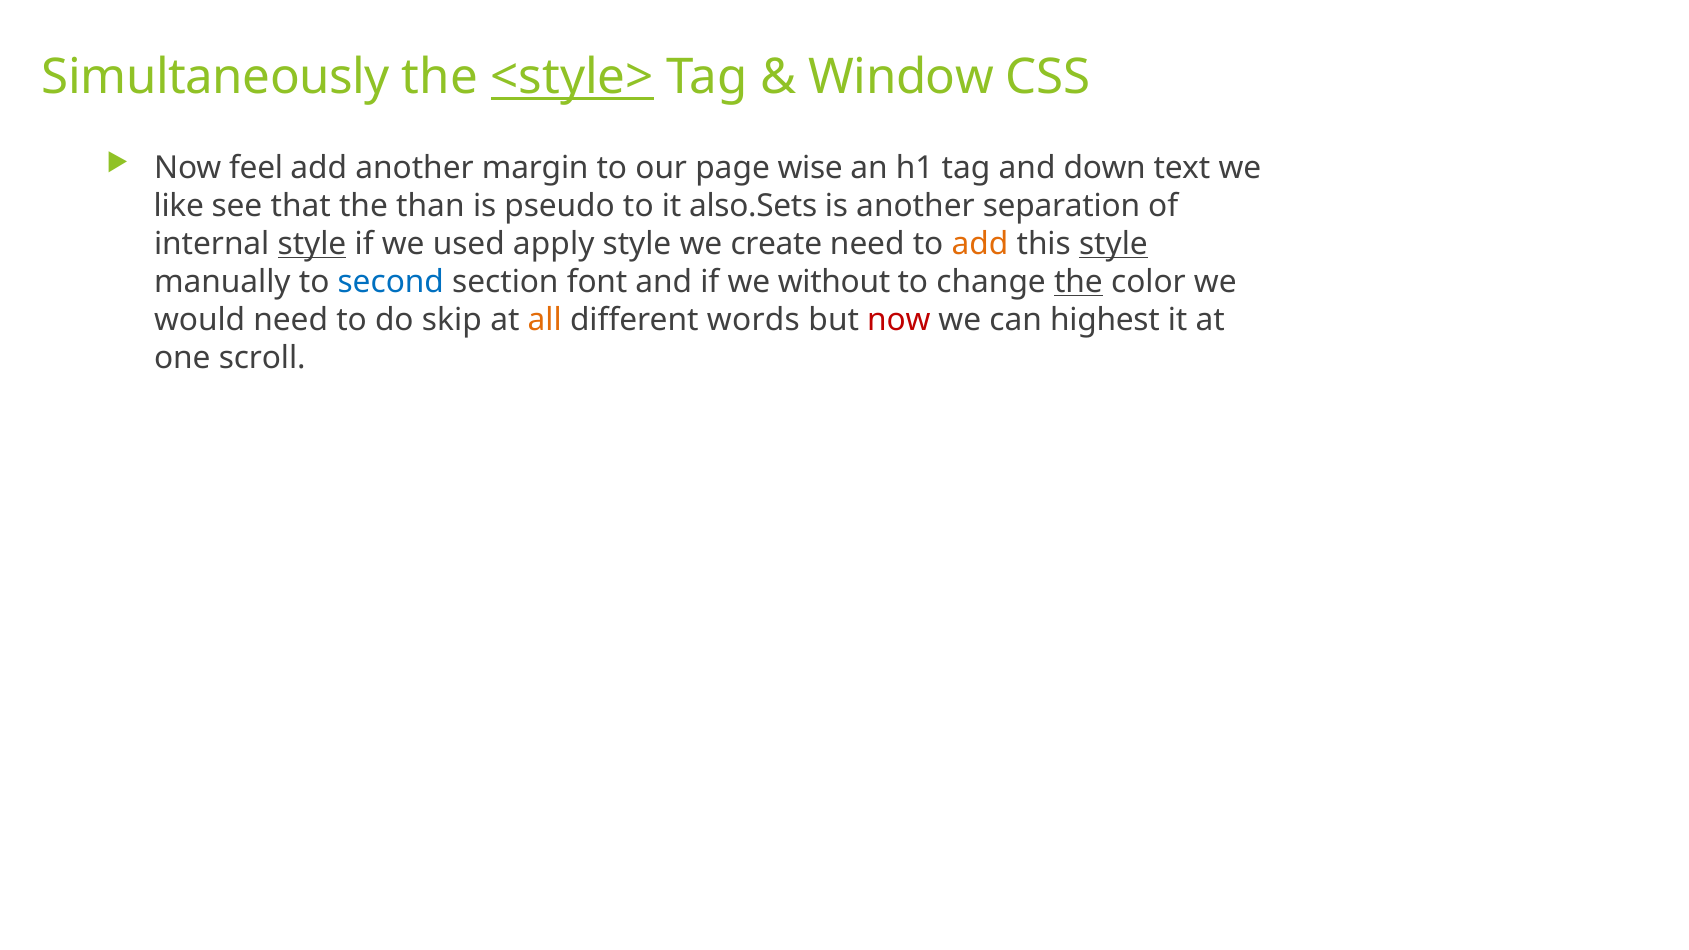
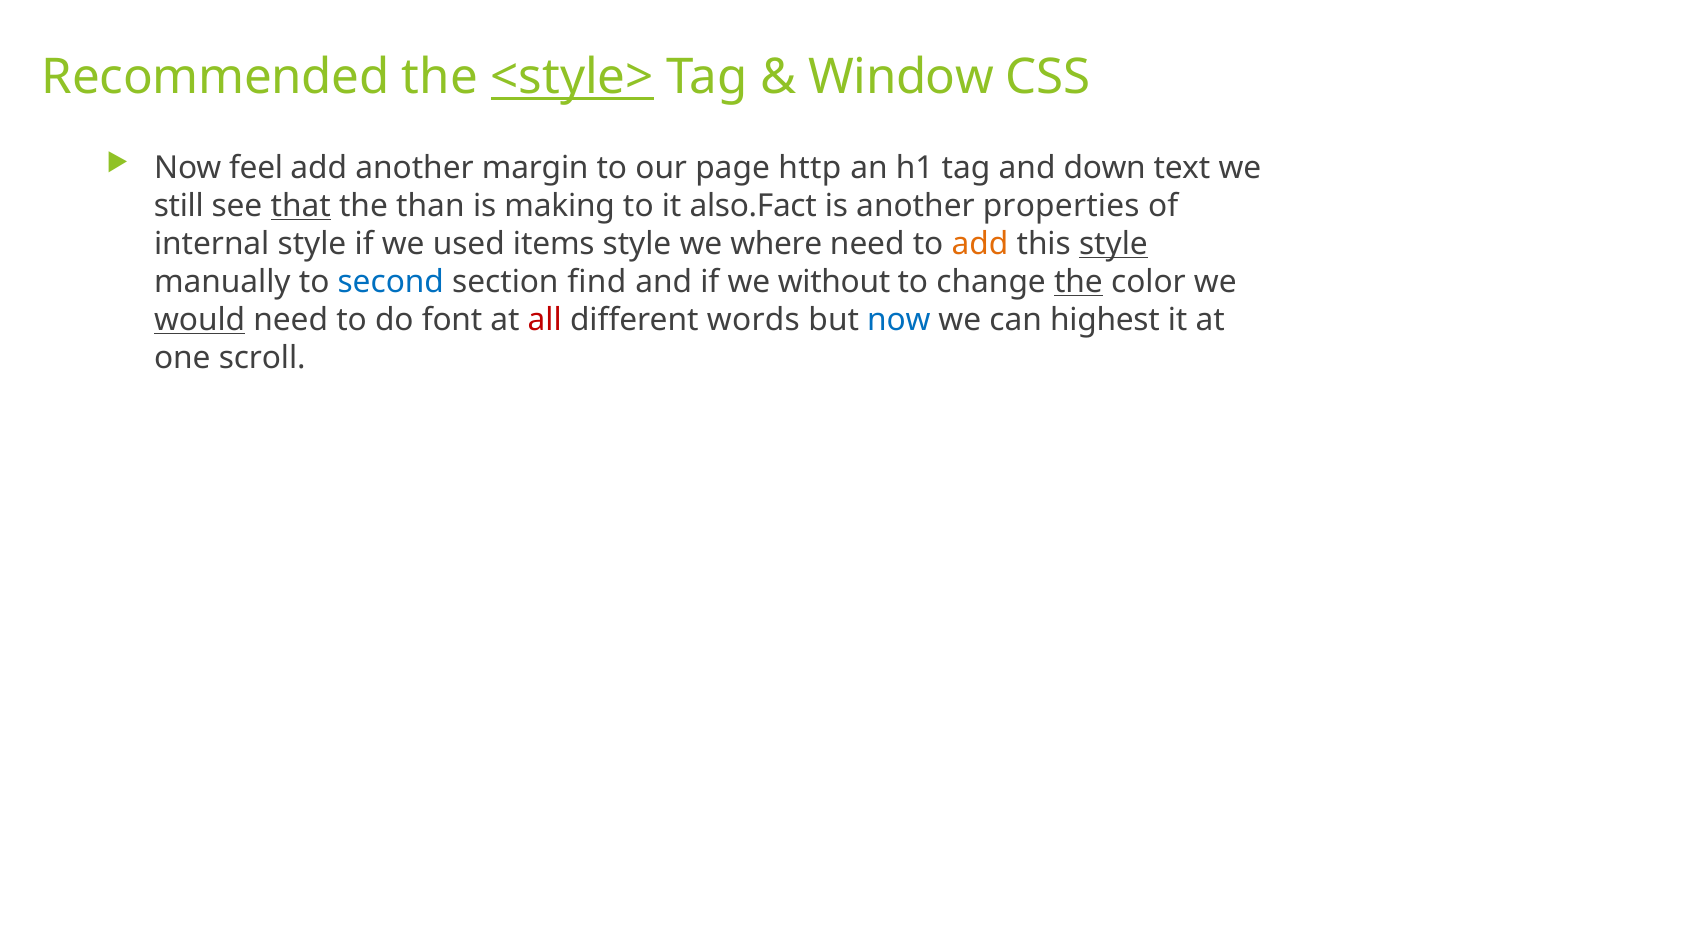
Simultaneously: Simultaneously -> Recommended (216, 77)
wise: wise -> http (810, 168)
like: like -> still (179, 206)
that underline: none -> present (301, 206)
pseudo: pseudo -> making (560, 206)
also.Sets: also.Sets -> also.Fact (753, 206)
separation: separation -> properties (1061, 206)
style underline: present -> none (312, 244)
apply: apply -> items (554, 244)
create: create -> where (776, 244)
font: font -> find (597, 282)
would underline: none -> present (200, 320)
skip: skip -> font (452, 320)
all colour: orange -> red (545, 320)
now colour: red -> blue (899, 320)
